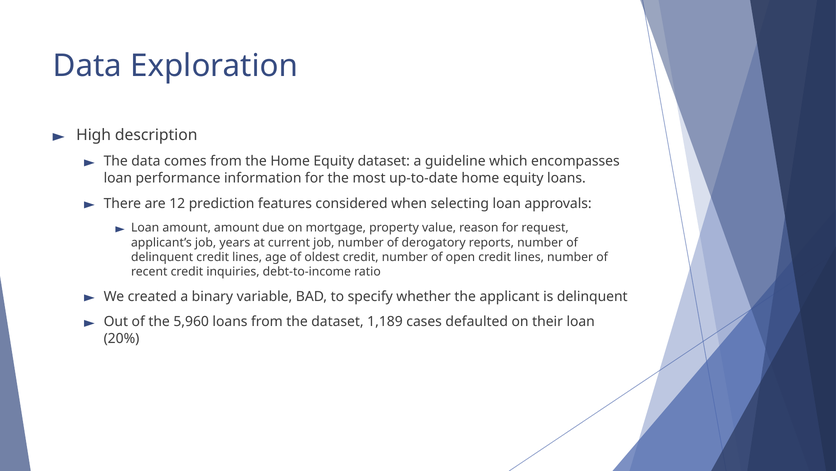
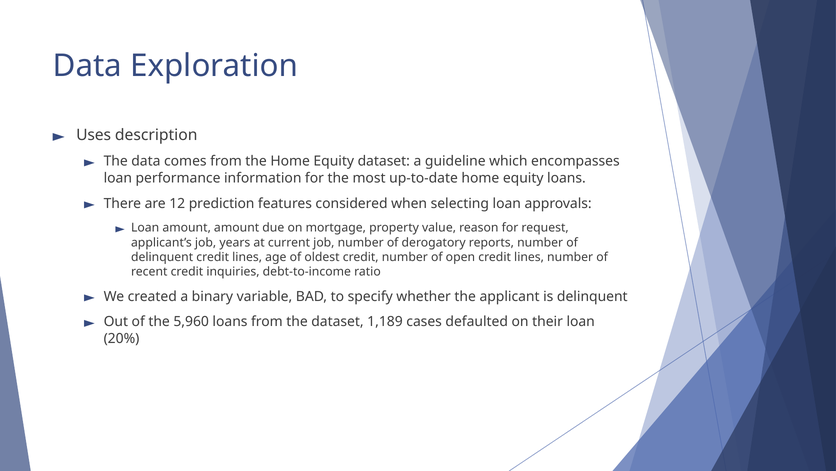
High: High -> Uses (94, 135)
